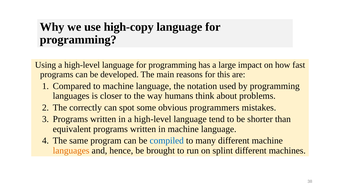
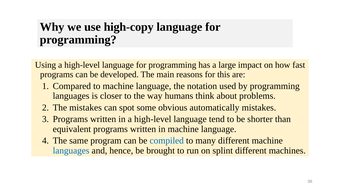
The correctly: correctly -> mistakes (86, 108)
programmers: programmers -> automatically (215, 108)
languages colour: orange -> blue (71, 151)
